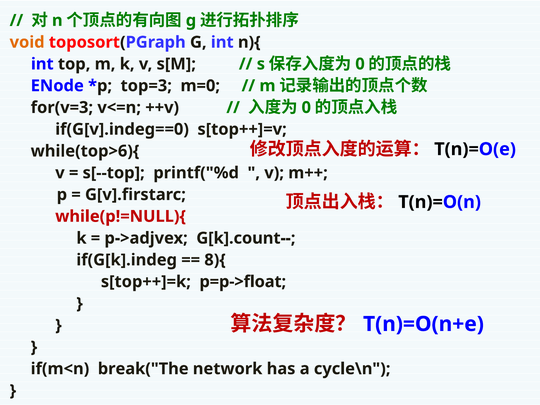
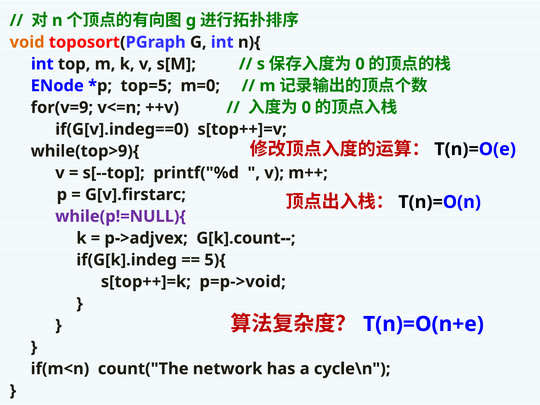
top=3: top=3 -> top=5 (146, 86)
for(v=3: for(v=3 -> for(v=9 (62, 108)
while(top>6){: while(top>6){ -> while(top>9){ (85, 151)
while(p!=NULL){ colour: red -> purple (121, 216)
8){: 8){ -> 5){ (215, 260)
p=p->float: p=p->float -> p=p->void (243, 282)
break("The: break("The -> count("The (143, 369)
